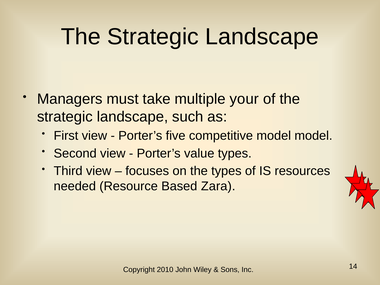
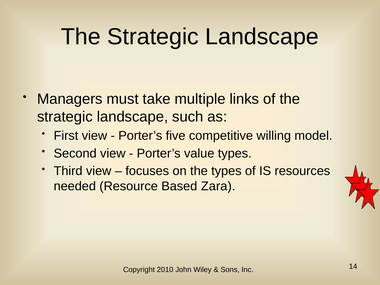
your: your -> links (244, 99)
competitive model: model -> willing (274, 136)
